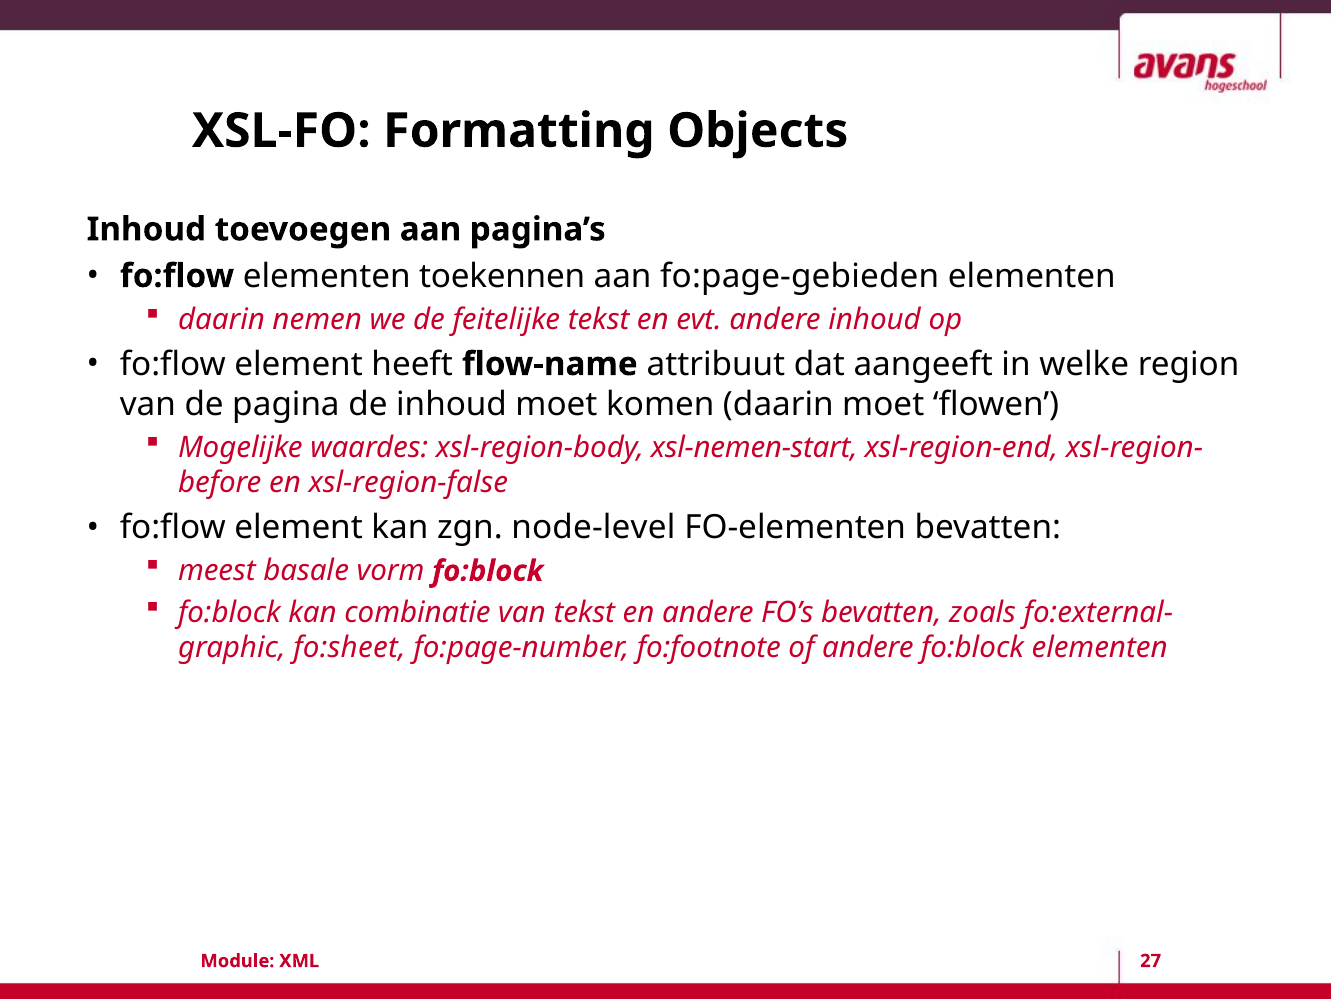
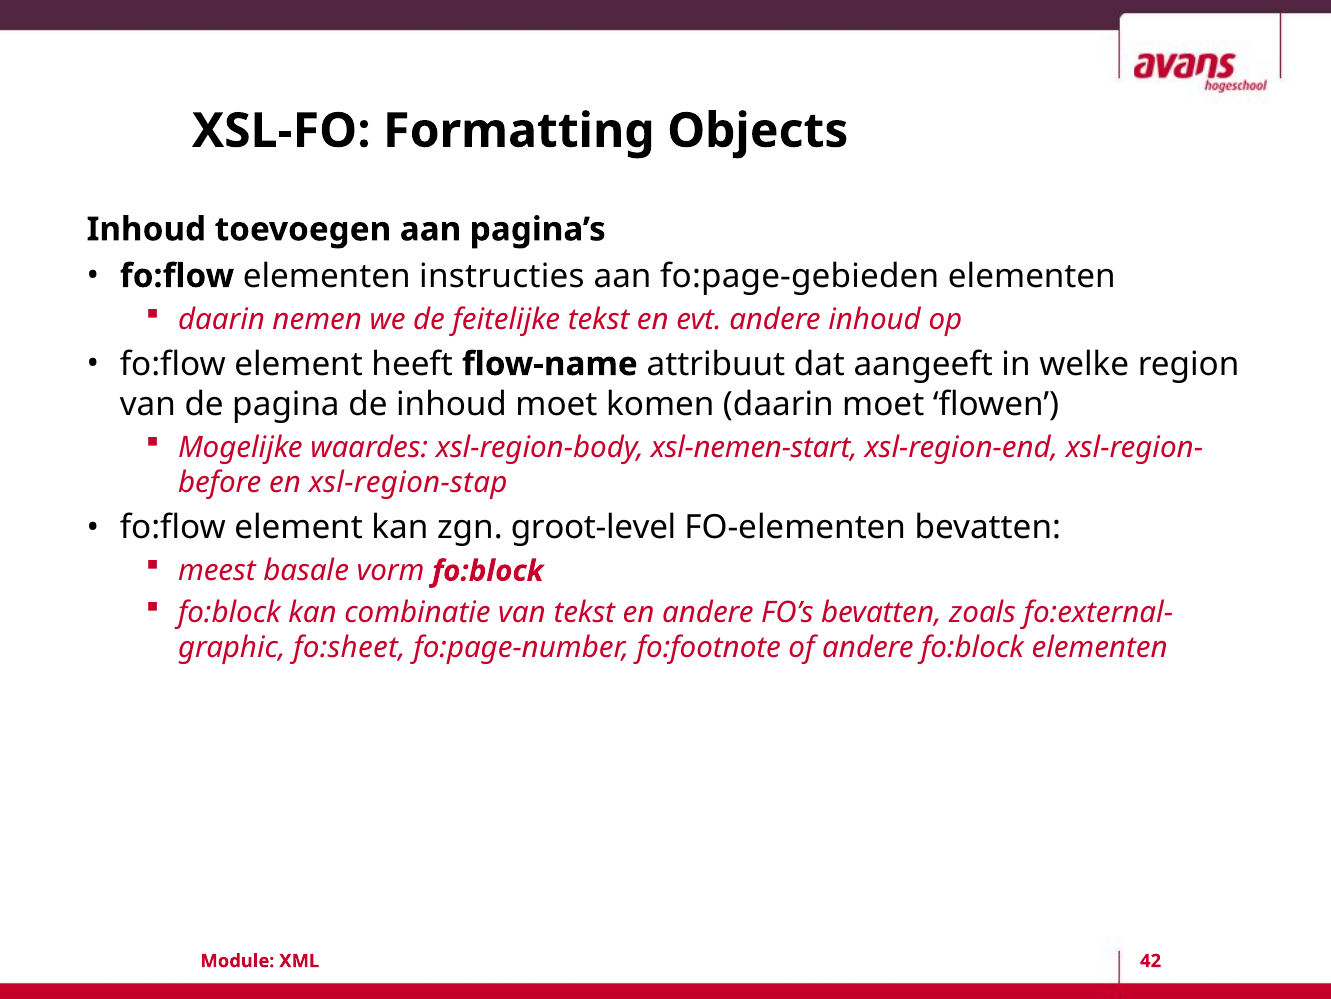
toekennen: toekennen -> instructies (502, 276)
xsl-region-false: xsl-region-false -> xsl-region-stap (408, 483)
node-level: node-level -> groot-level (594, 527)
27: 27 -> 42 (1151, 960)
